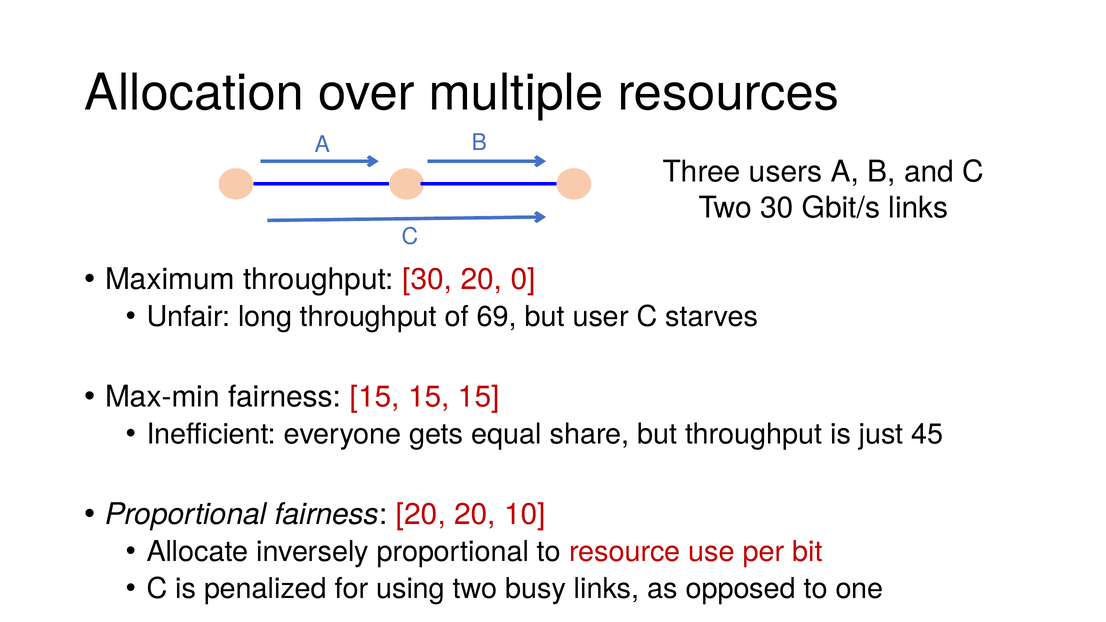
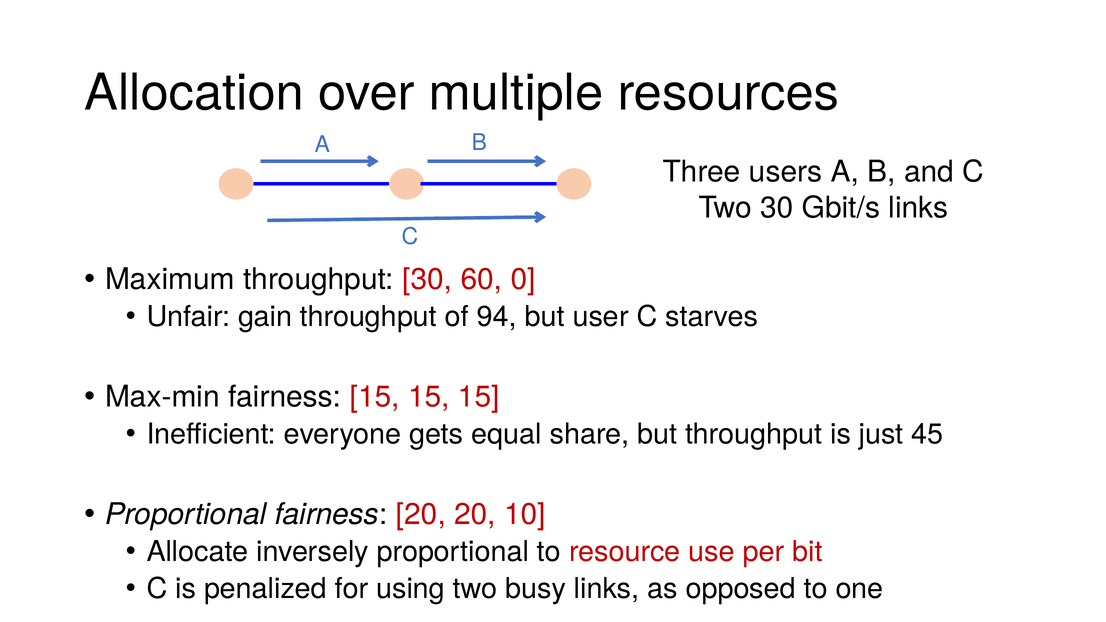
30 20: 20 -> 60 (481, 279)
long: long -> gain (265, 317)
69: 69 -> 94 (497, 317)
